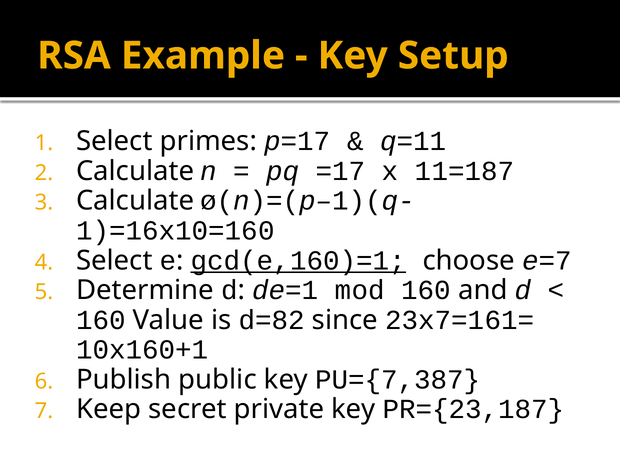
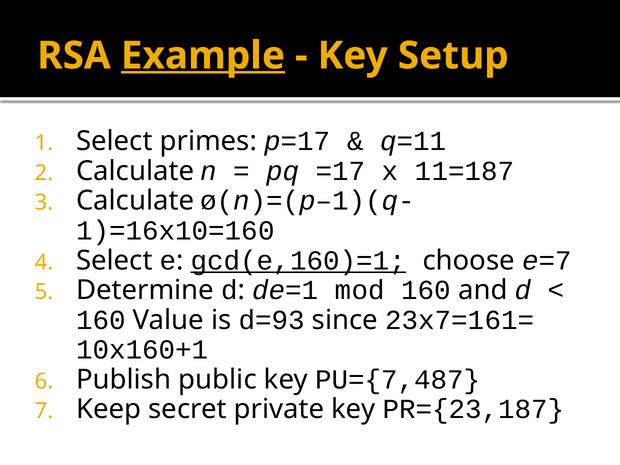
Example underline: none -> present (203, 56)
d=82: d=82 -> d=93 (272, 320)
PU={7,387: PU={7,387 -> PU={7,487 (398, 380)
